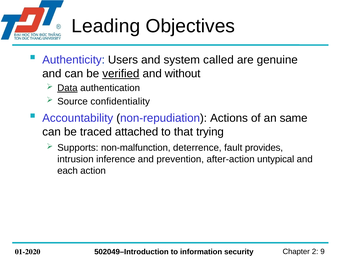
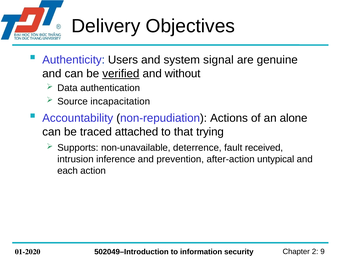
Leading: Leading -> Delivery (106, 26)
called: called -> signal (218, 60)
Data underline: present -> none (67, 88)
confidentiality: confidentiality -> incapacitation (120, 102)
same: same -> alone (294, 119)
non-malfunction: non-malfunction -> non-unavailable (136, 148)
provides: provides -> received (264, 148)
